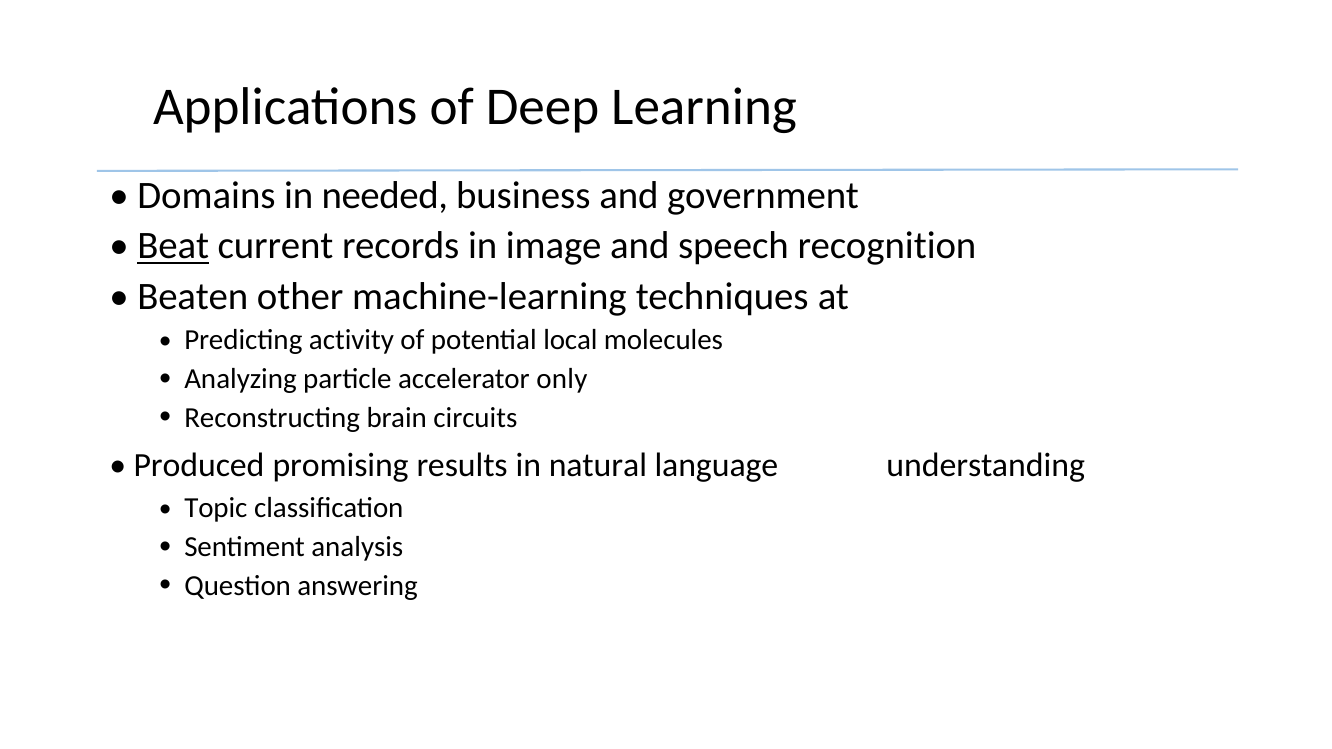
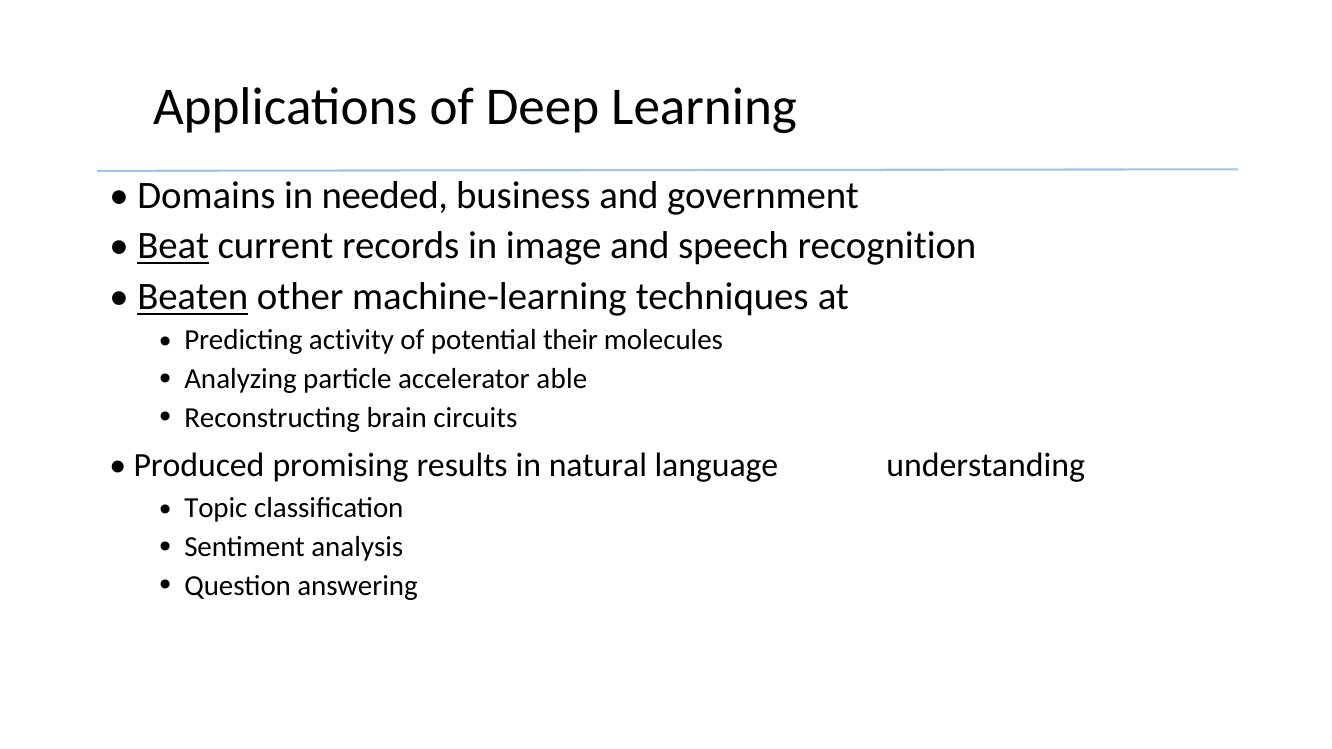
Beaten underline: none -> present (193, 297)
local: local -> their (570, 340)
only: only -> able (562, 379)
